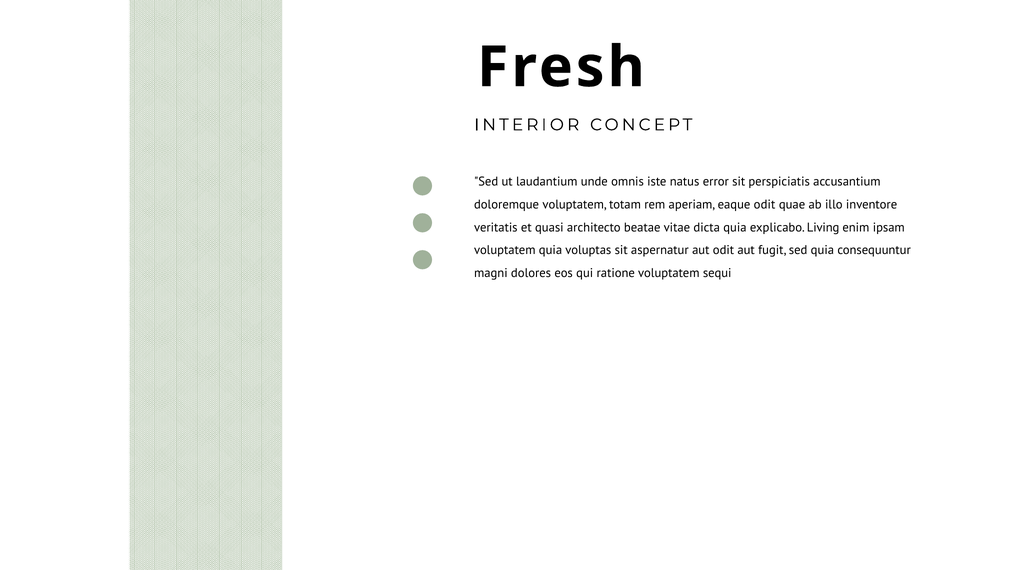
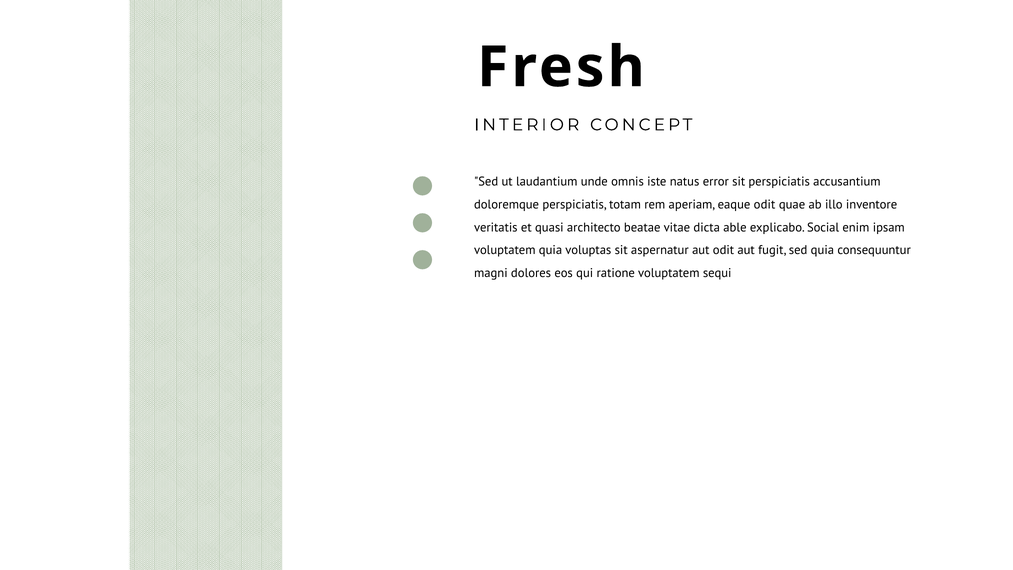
doloremque voluptatem: voluptatem -> perspiciatis (575, 204)
dicta quia: quia -> able (735, 227)
Living: Living -> Social (823, 227)
